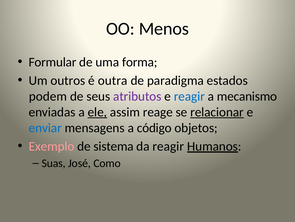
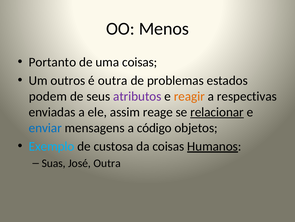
Formular: Formular -> Portanto (52, 62)
uma forma: forma -> coisas (140, 62)
paradigma: paradigma -> problemas (175, 80)
reagir colour: blue -> orange (189, 96)
mecanismo: mecanismo -> respectivas (247, 96)
ele underline: present -> none (97, 112)
Exemplo colour: pink -> light blue (52, 146)
sistema: sistema -> custosa (114, 146)
da reagir: reagir -> coisas (168, 146)
José Como: Como -> Outra (107, 163)
